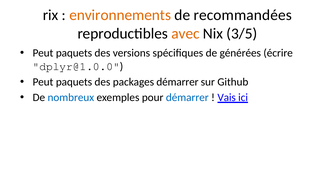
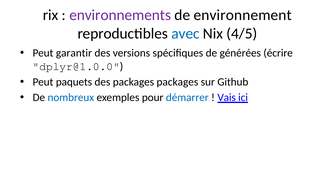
environnements colour: orange -> purple (120, 15)
recommandées: recommandées -> environnement (243, 15)
avec colour: orange -> blue (186, 34)
3/5: 3/5 -> 4/5 (242, 34)
paquets: paquets -> garantir (74, 53)
packages démarrer: démarrer -> packages (177, 82)
